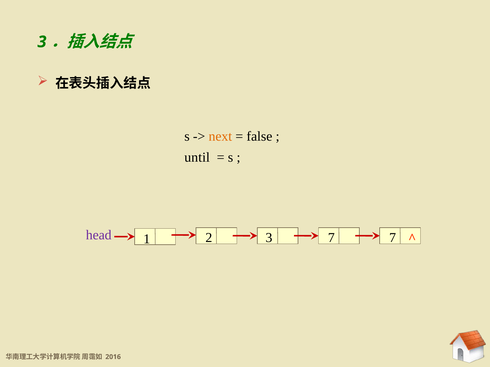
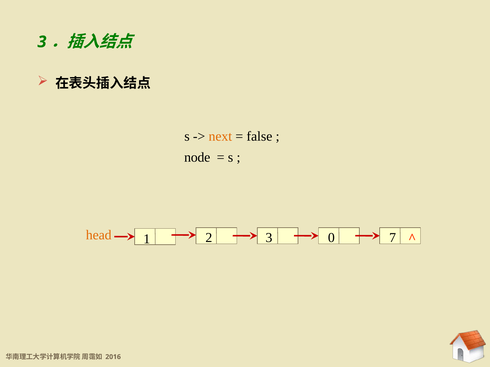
until: until -> node (197, 158)
head colour: purple -> orange (99, 235)
3 7: 7 -> 0 (331, 238)
